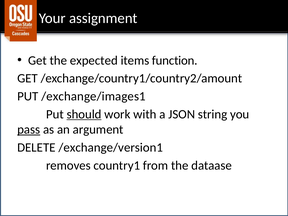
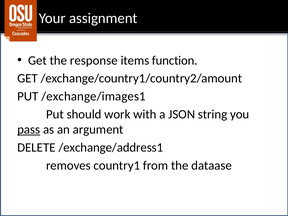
expected: expected -> response (94, 60)
should underline: present -> none (84, 114)
/exchange/version1: /exchange/version1 -> /exchange/address1 (111, 147)
